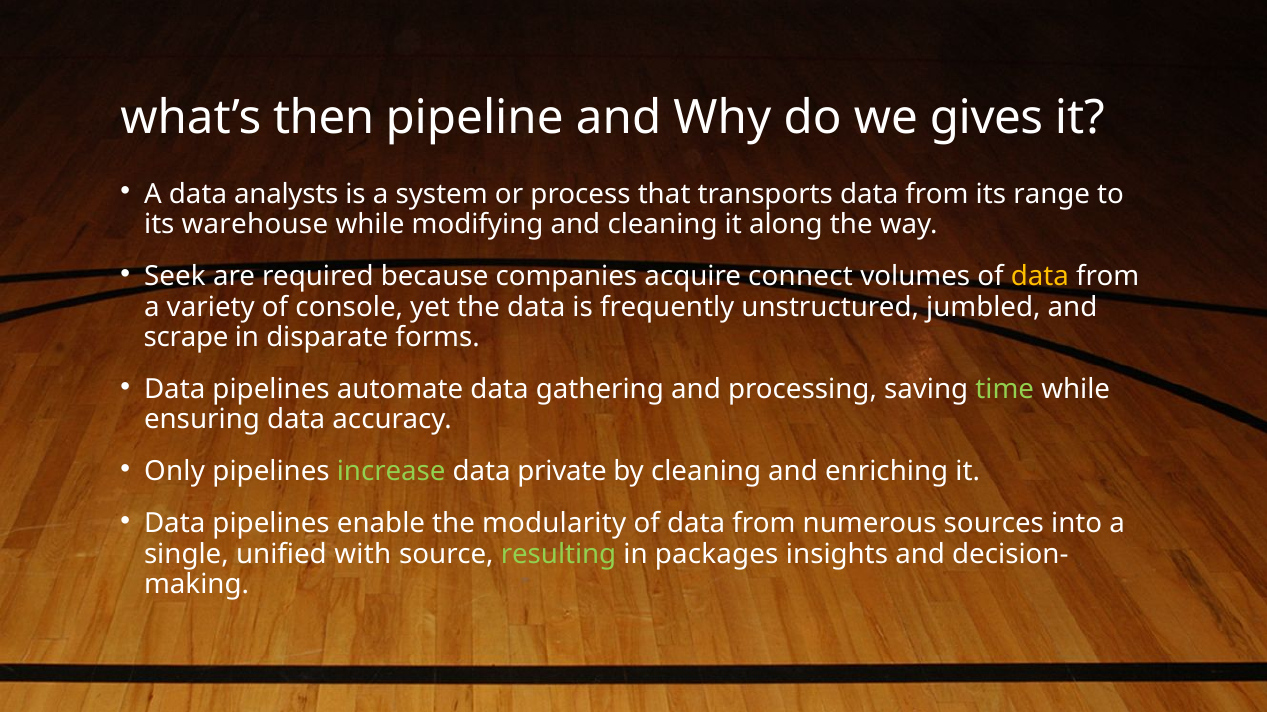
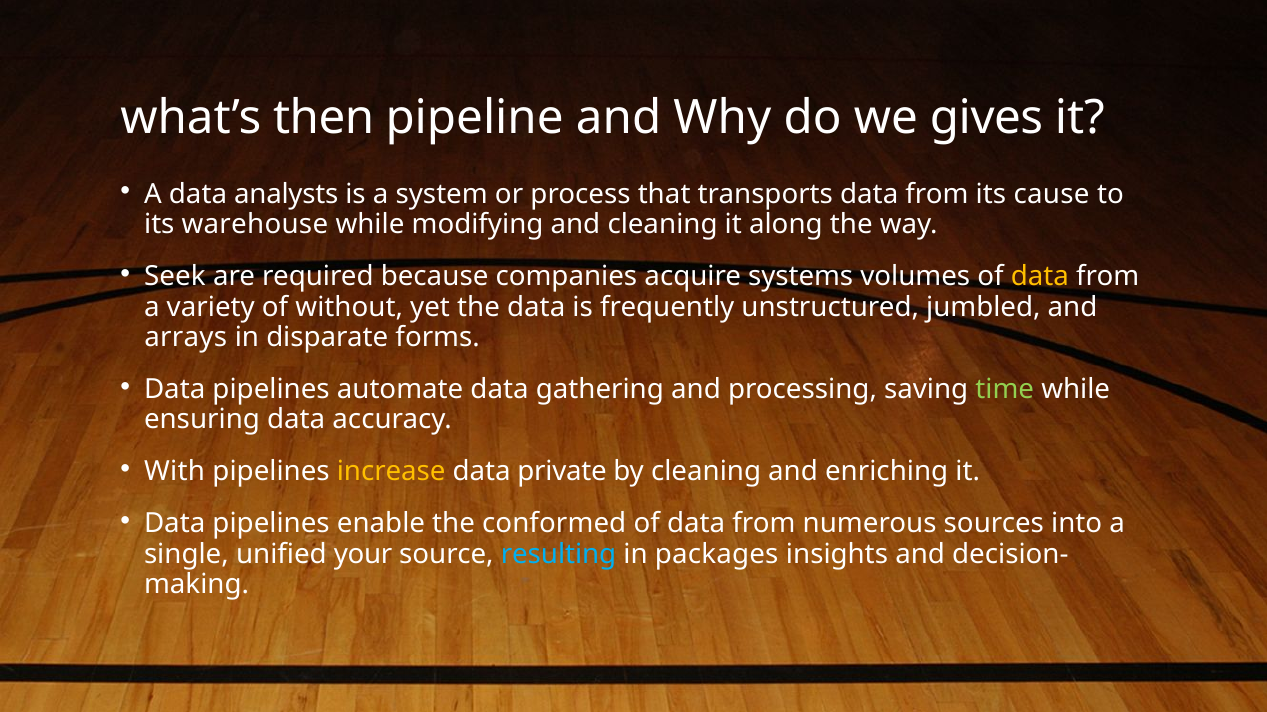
range: range -> cause (1052, 194)
connect: connect -> systems (801, 277)
console: console -> without (349, 307)
scrape: scrape -> arrays (186, 338)
Only: Only -> With (175, 472)
increase colour: light green -> yellow (391, 472)
modularity: modularity -> conformed (554, 524)
with: with -> your (363, 554)
resulting colour: light green -> light blue (559, 554)
